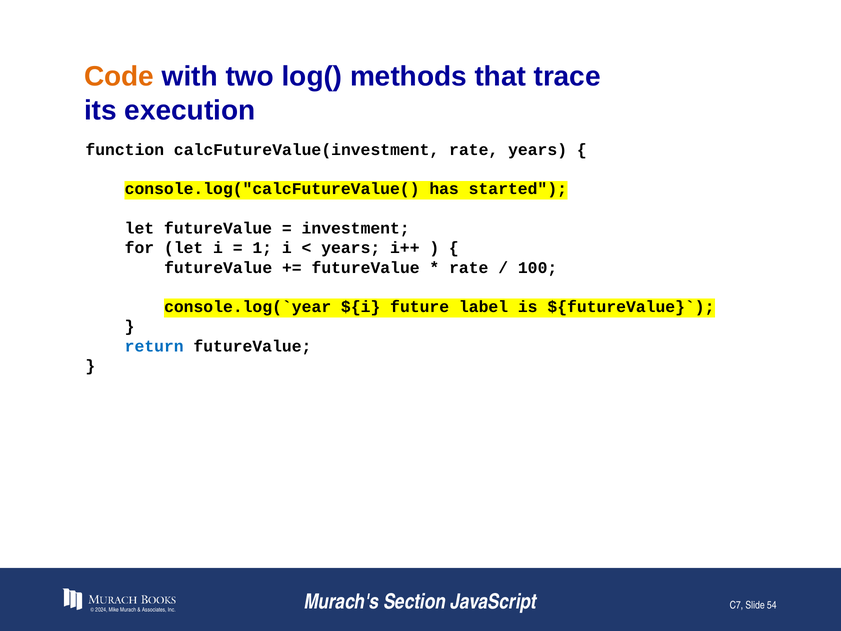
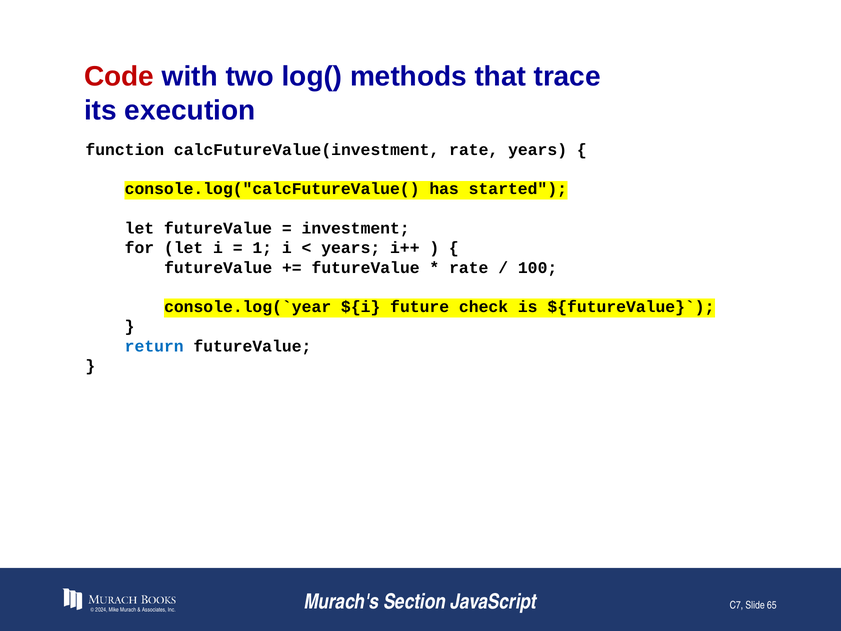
Code colour: orange -> red (119, 77)
label: label -> check (484, 307)
54: 54 -> 65 (772, 605)
